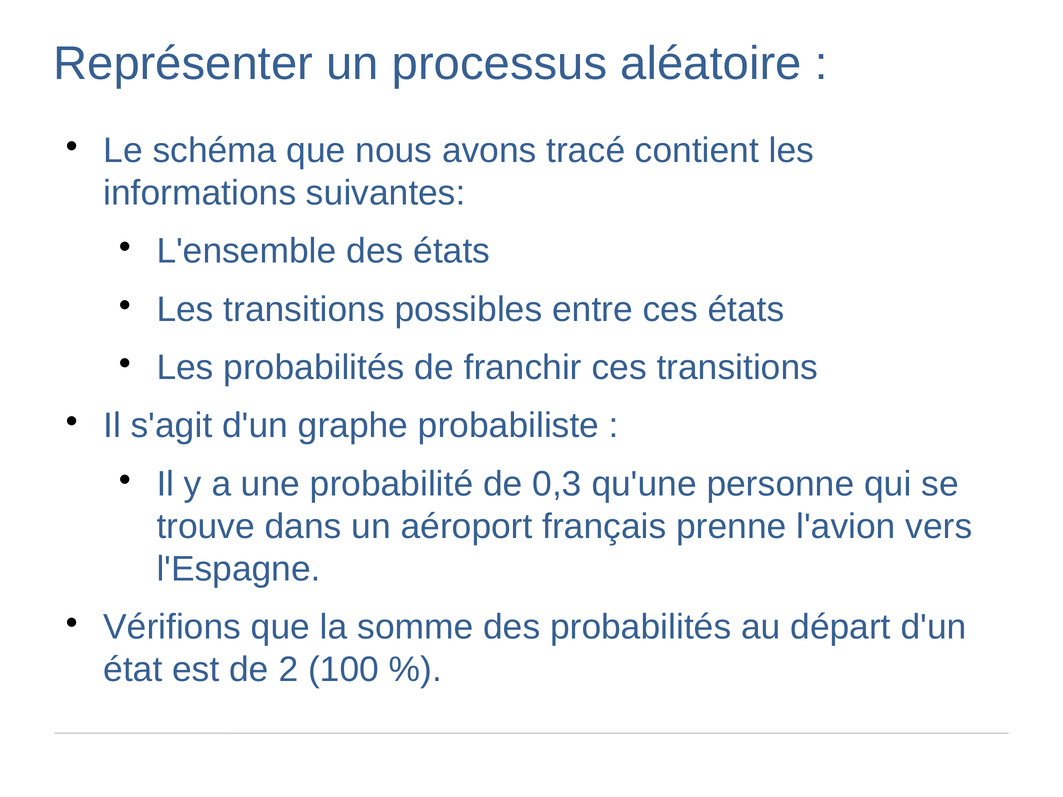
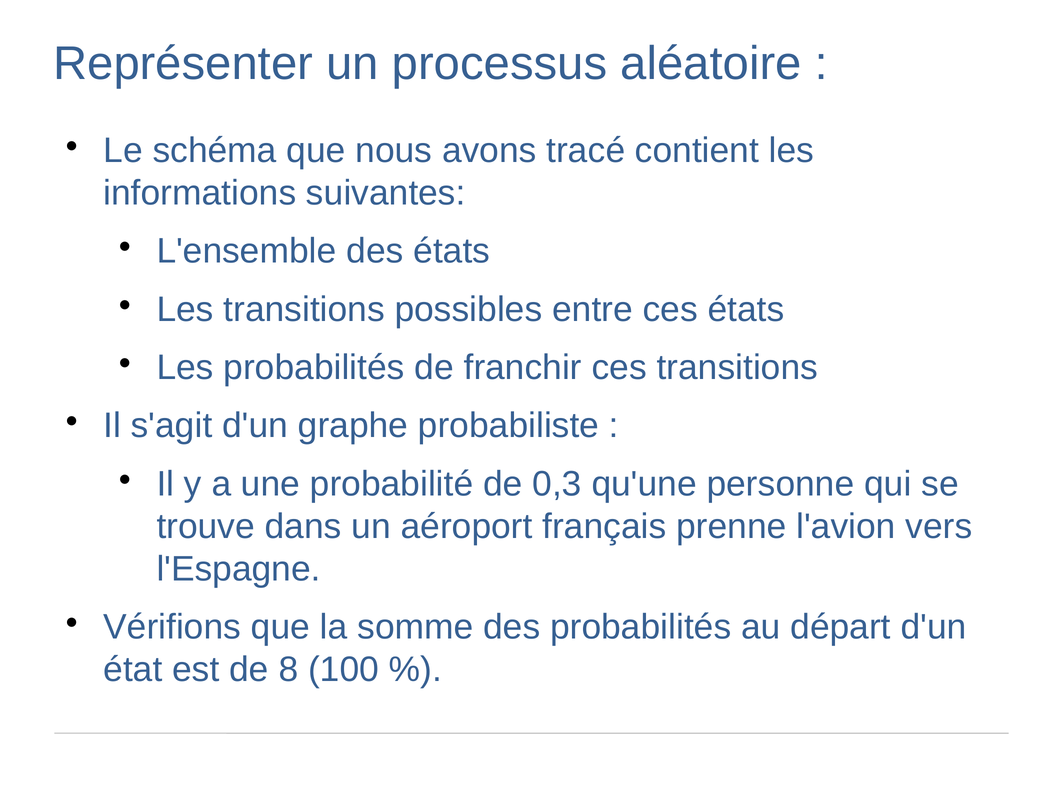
2: 2 -> 8 (288, 670)
